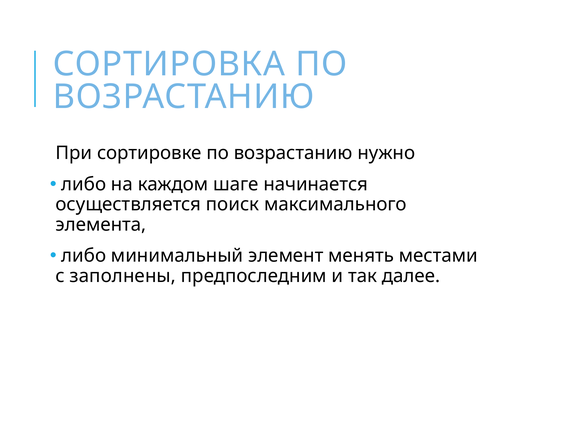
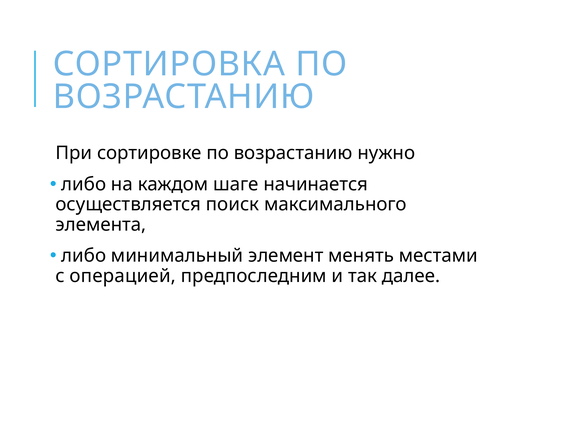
заполнены: заполнены -> операцией (123, 276)
